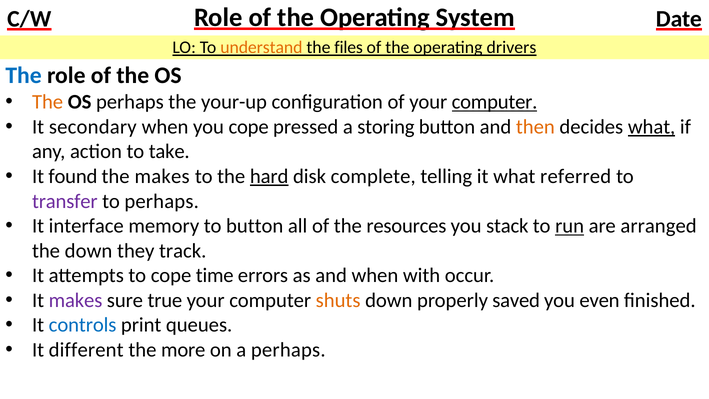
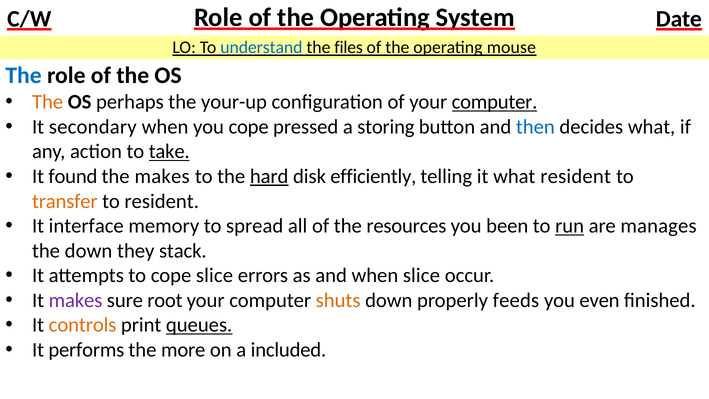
understand colour: orange -> blue (261, 47)
drivers: drivers -> mouse (511, 47)
then colour: orange -> blue (535, 127)
what underline: present -> none (652, 127)
take underline: none -> present (169, 152)
complete: complete -> efficiently (373, 176)
what referred: referred -> resident (576, 176)
transfer colour: purple -> orange (65, 201)
to perhaps: perhaps -> resident (162, 201)
to button: button -> spread (255, 226)
stack: stack -> been (507, 226)
arranged: arranged -> manages (659, 226)
track: track -> stack (183, 251)
cope time: time -> slice (215, 275)
when with: with -> slice (421, 275)
true: true -> root (165, 300)
saved: saved -> feeds (516, 300)
controls colour: blue -> orange (83, 325)
queues underline: none -> present (199, 325)
different: different -> performs (86, 350)
a perhaps: perhaps -> included (288, 350)
